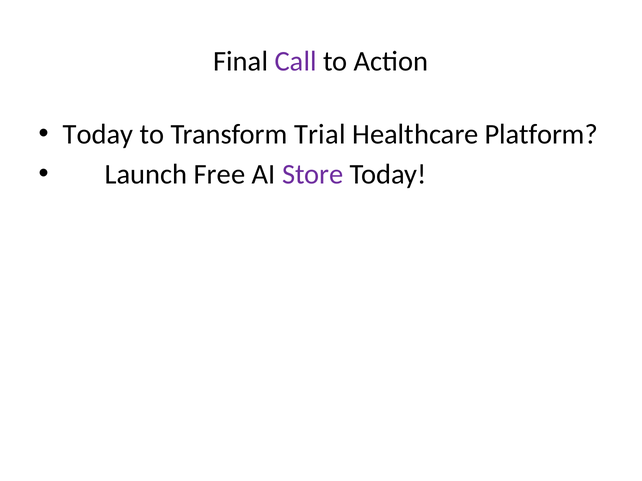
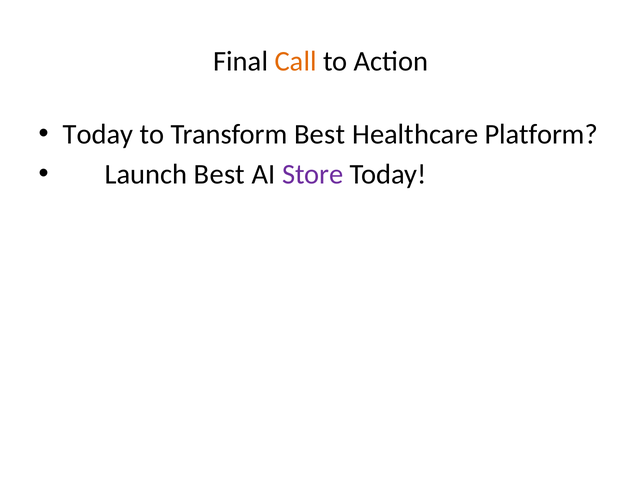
Call colour: purple -> orange (296, 61)
Transform Trial: Trial -> Best (320, 135)
Free: Free -> Best (219, 175)
